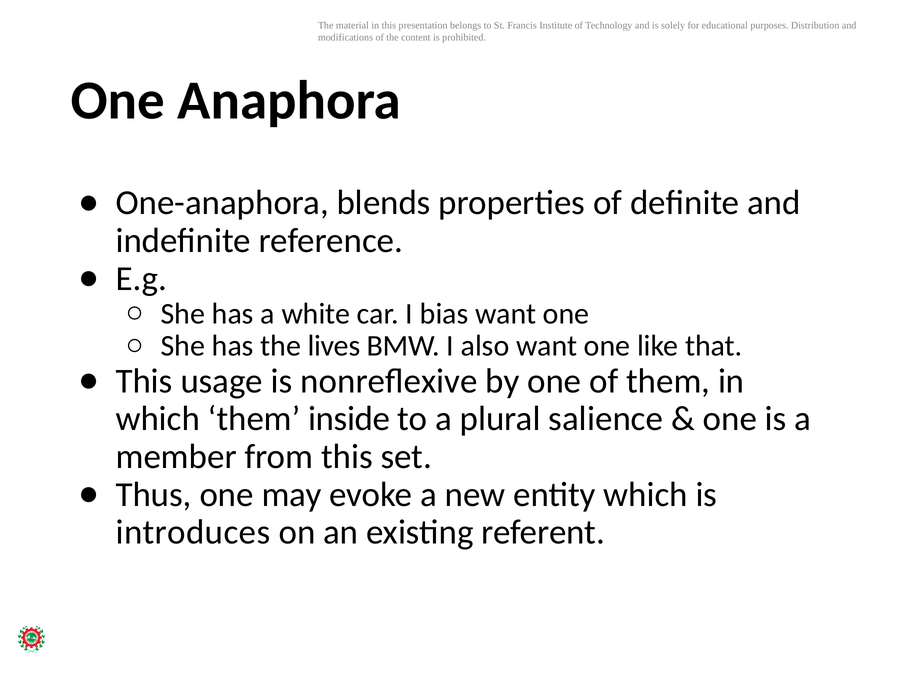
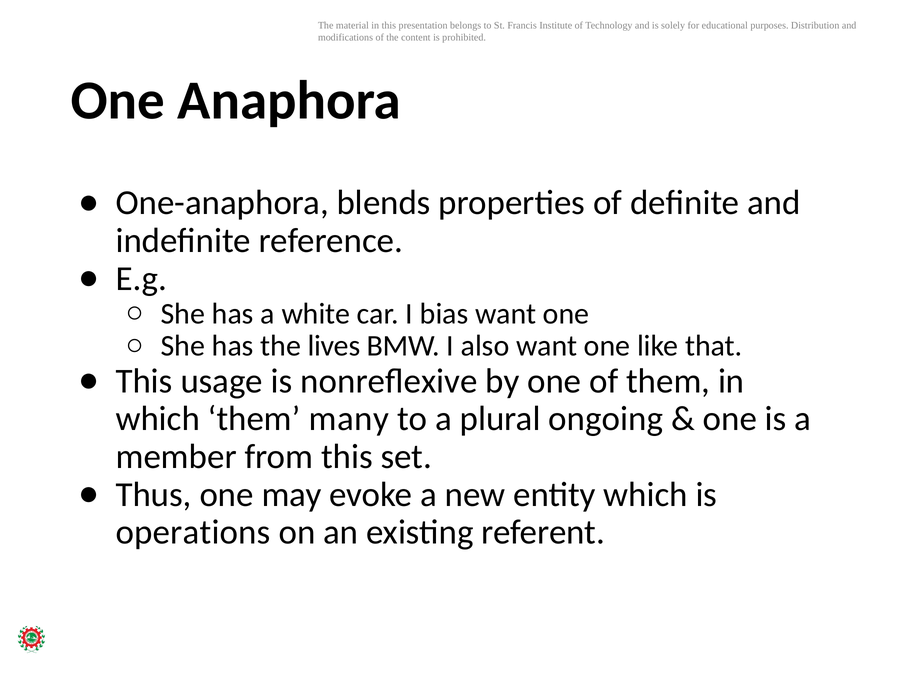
inside: inside -> many (349, 418)
salience: salience -> ongoing (606, 418)
introduces: introduces -> operations (193, 532)
